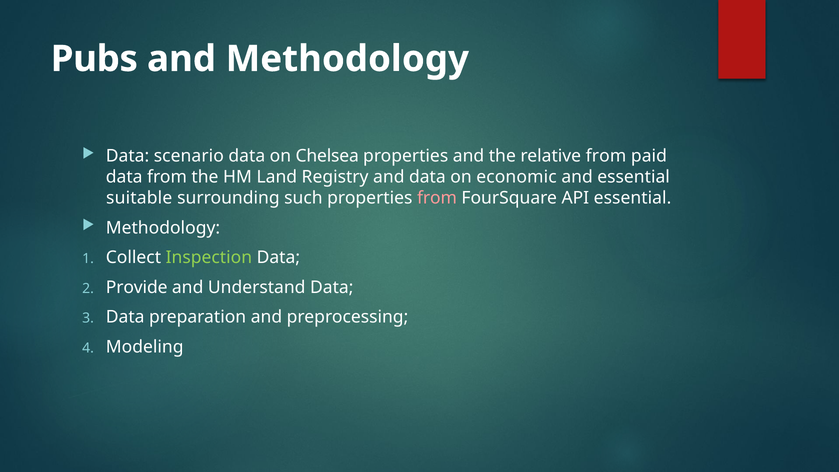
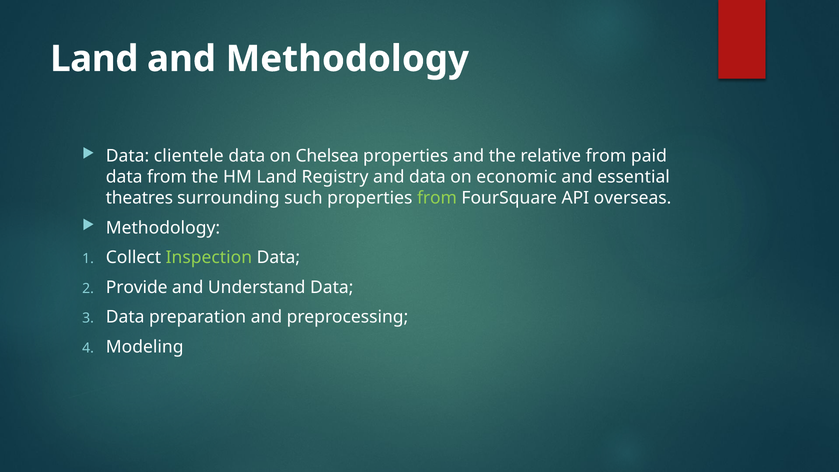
Pubs: Pubs -> Land (94, 59)
scenario: scenario -> clientele (189, 156)
suitable: suitable -> theatres (139, 198)
from colour: pink -> light green (437, 198)
API essential: essential -> overseas (633, 198)
